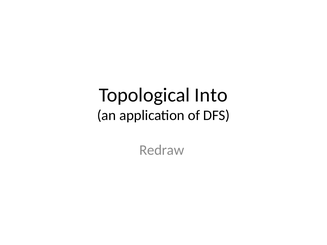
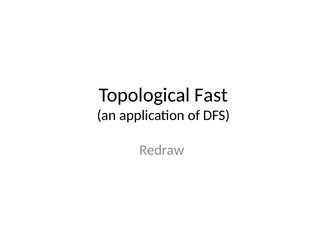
Into: Into -> Fast (211, 95)
